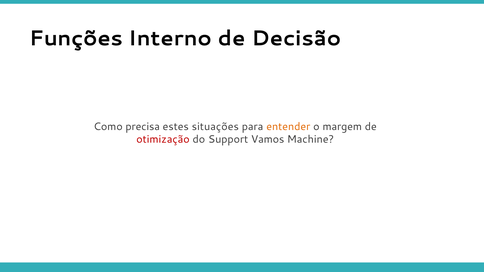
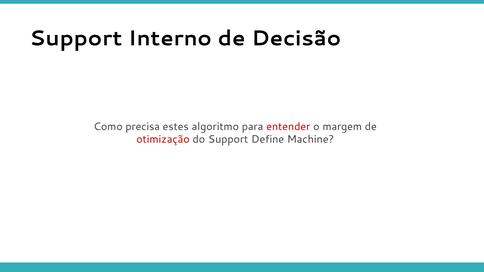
Funções: Funções -> Support (76, 38)
situações: situações -> algoritmo (215, 127)
entender colour: orange -> red (288, 127)
Vamos: Vamos -> Define (268, 140)
